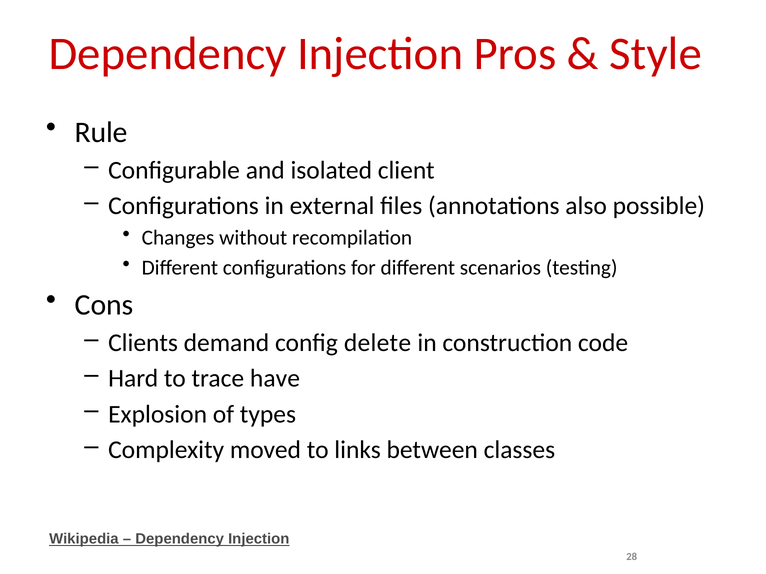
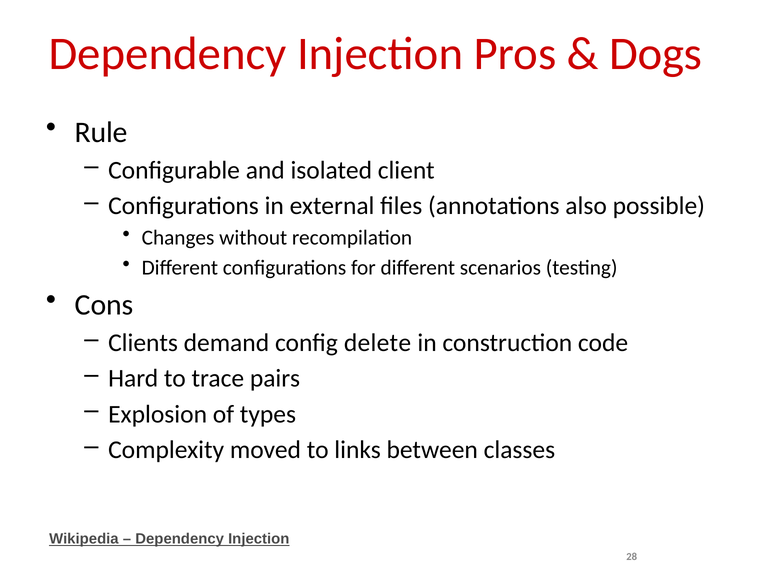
Style: Style -> Dogs (656, 54)
have: have -> pairs (275, 379)
